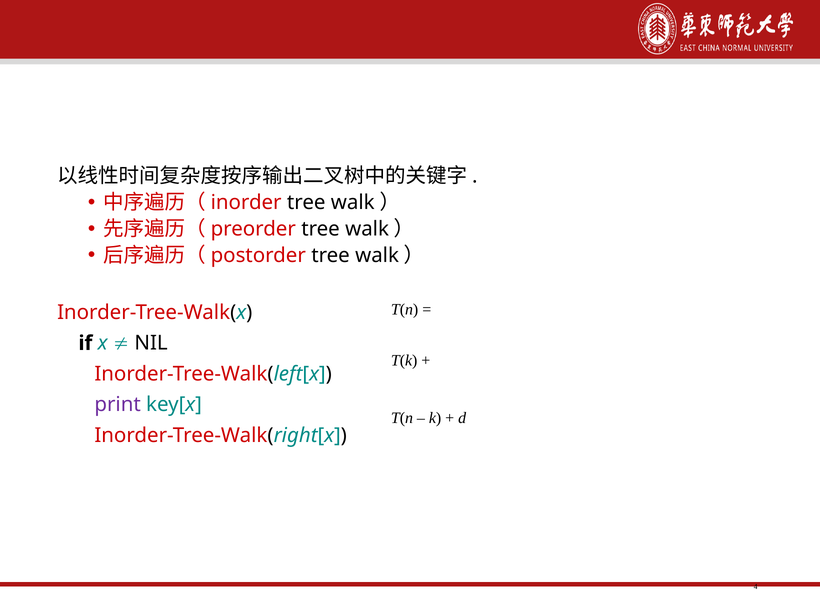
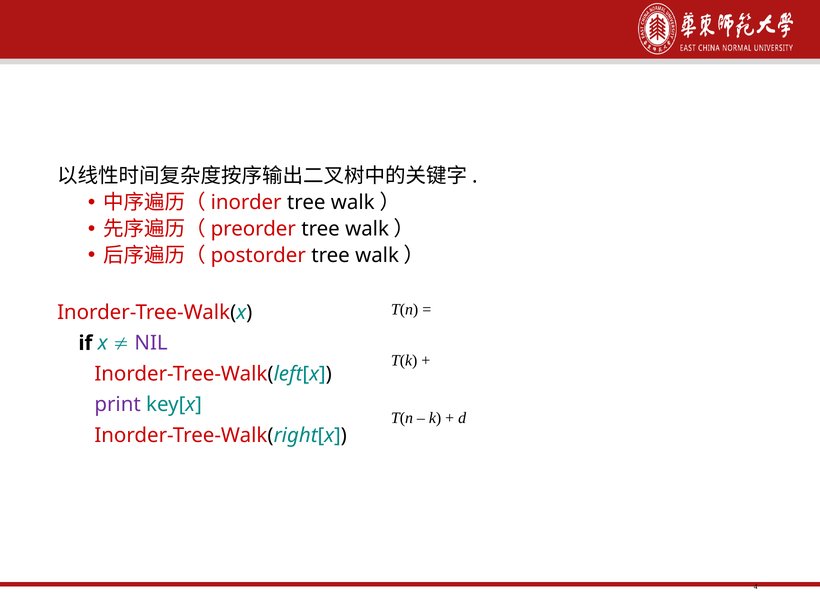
NIL colour: black -> purple (151, 343)
